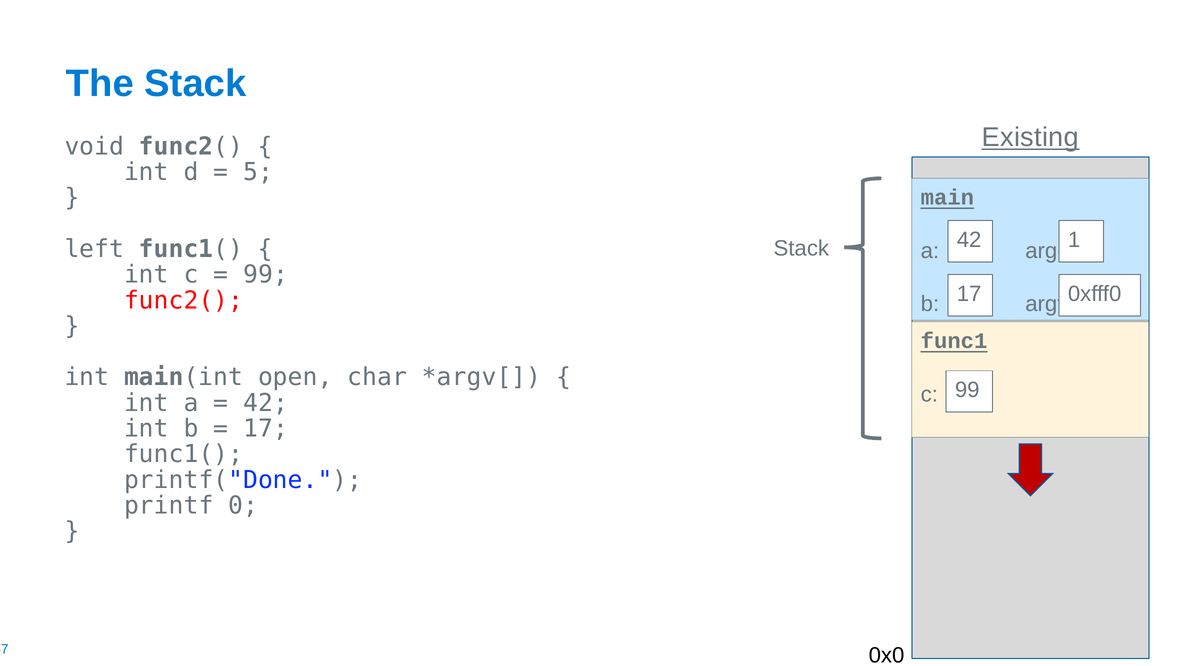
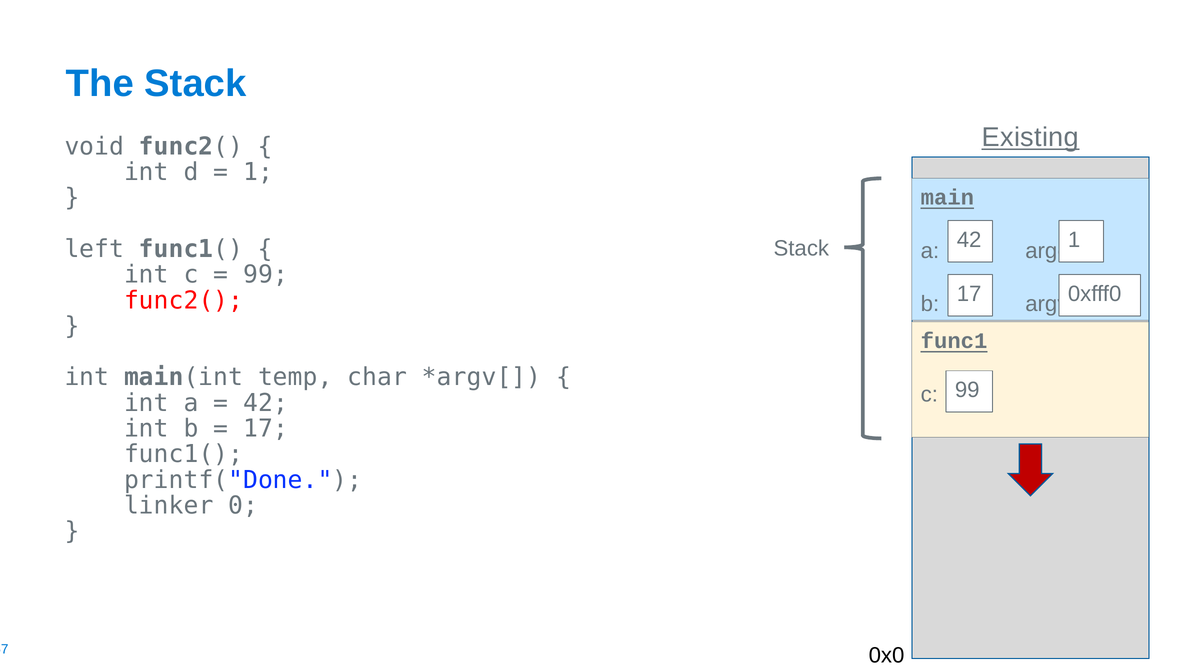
5: 5 -> 1 (258, 172)
open: open -> temp (295, 378)
printf: printf -> linker (169, 506)
